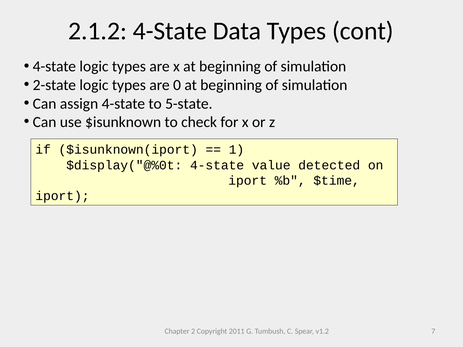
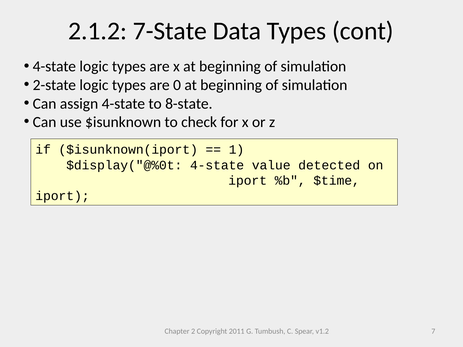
2.1.2 4-State: 4-State -> 7-State (170, 31)
5-state: 5-state -> 8-state (189, 104)
